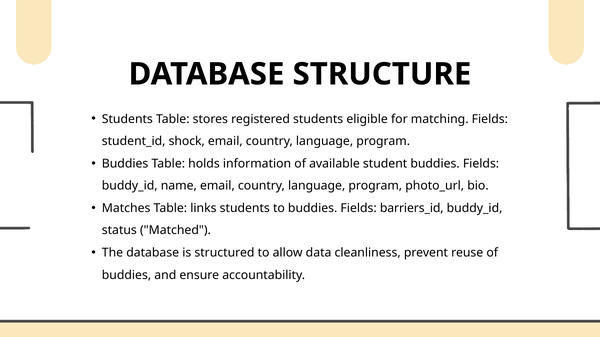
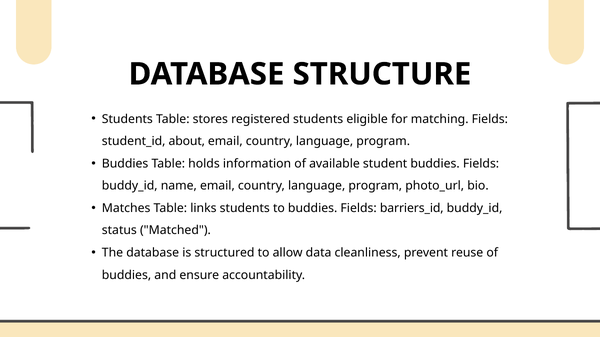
shock: shock -> about (187, 142)
